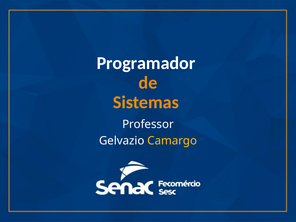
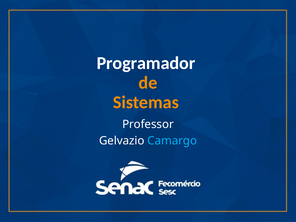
Camargo colour: yellow -> light blue (172, 141)
